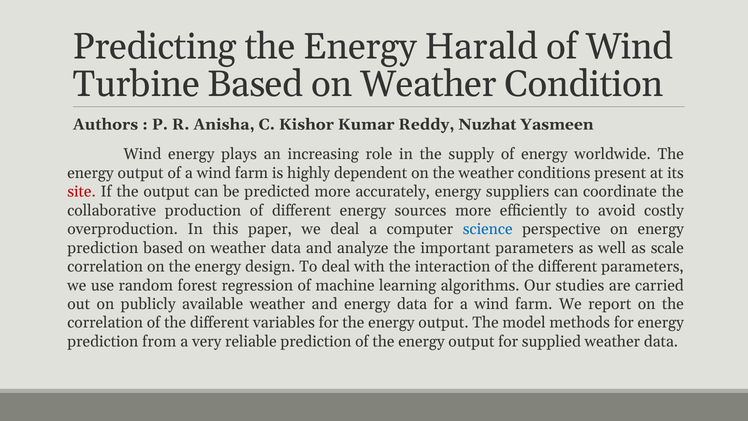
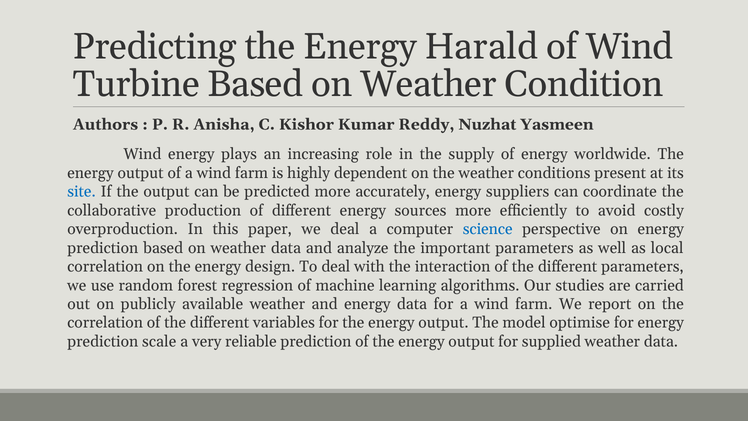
site colour: red -> blue (82, 192)
scale: scale -> local (667, 248)
methods: methods -> optimise (580, 323)
from: from -> scale (159, 341)
